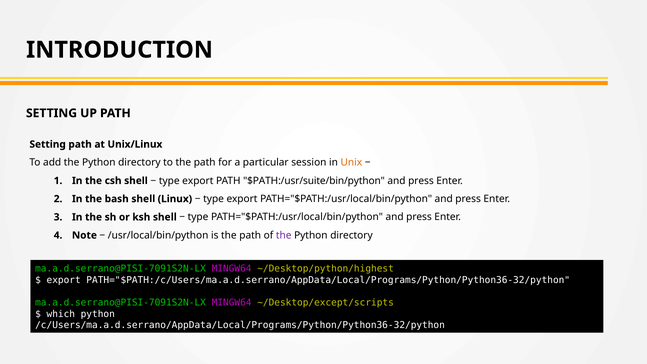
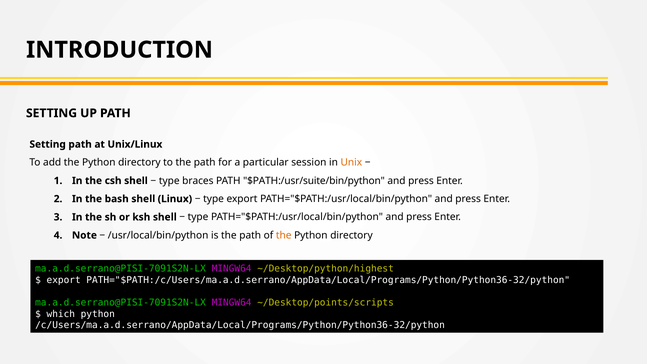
export: export -> braces (198, 181)
the colour: purple -> orange (284, 235)
~/Desktop/except/scripts: ~/Desktop/except/scripts -> ~/Desktop/points/scripts (326, 303)
